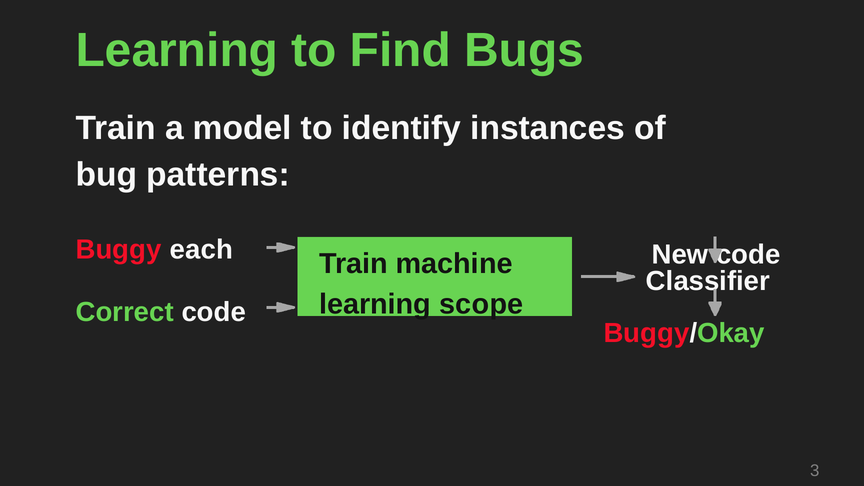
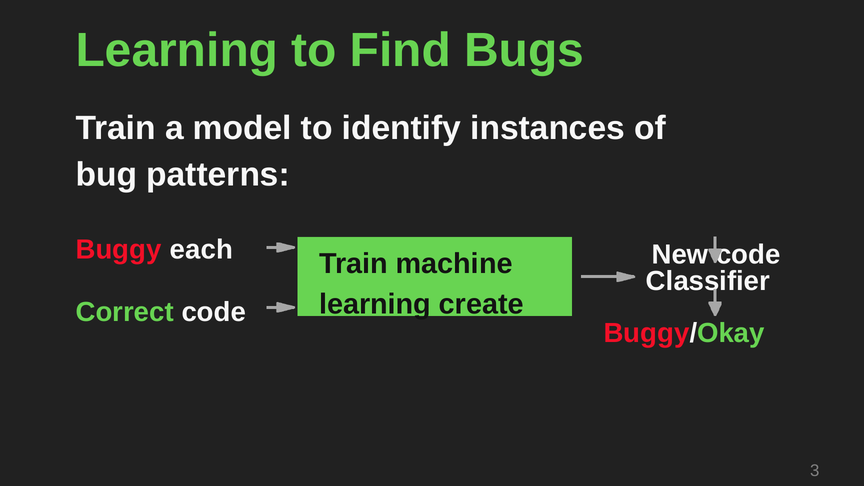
scope: scope -> create (481, 304)
